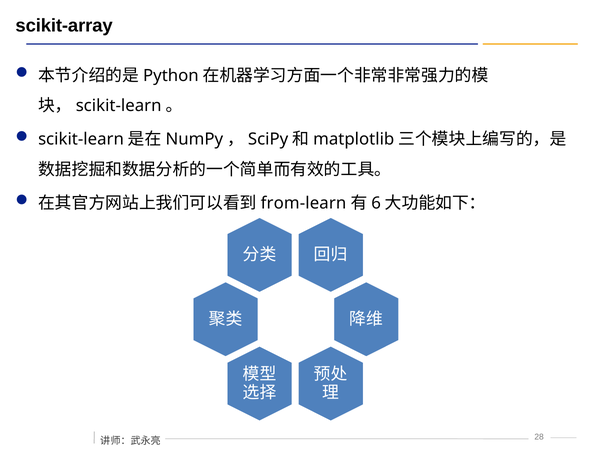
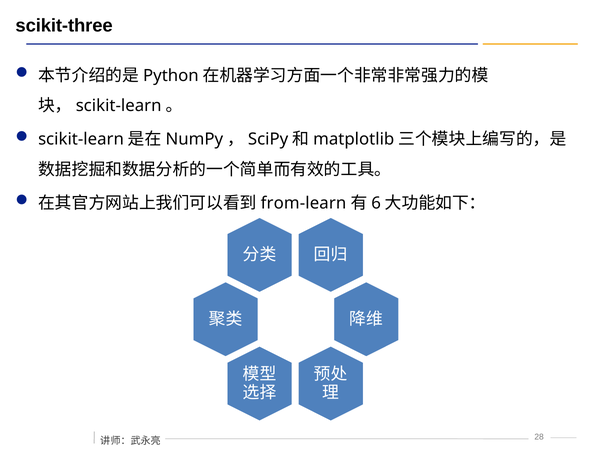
scikit-array: scikit-array -> scikit-three (64, 26)
